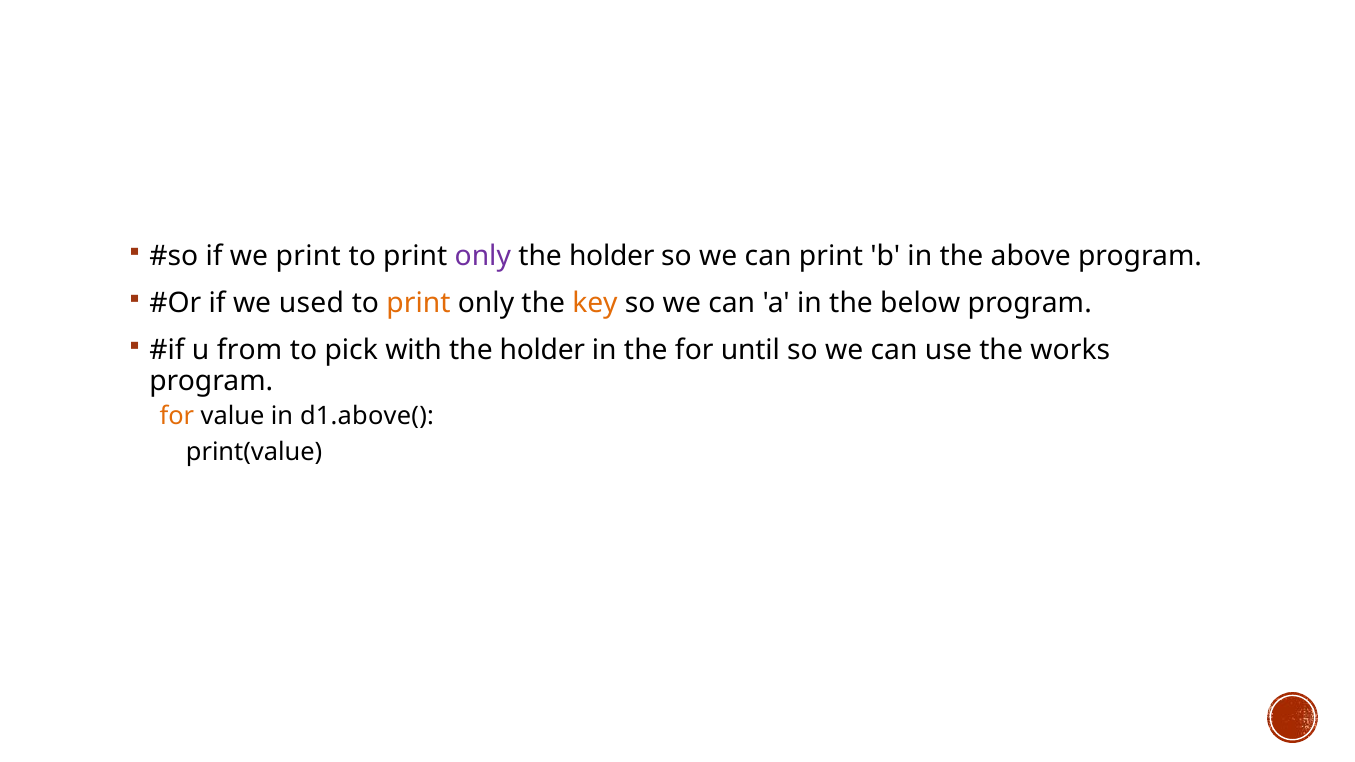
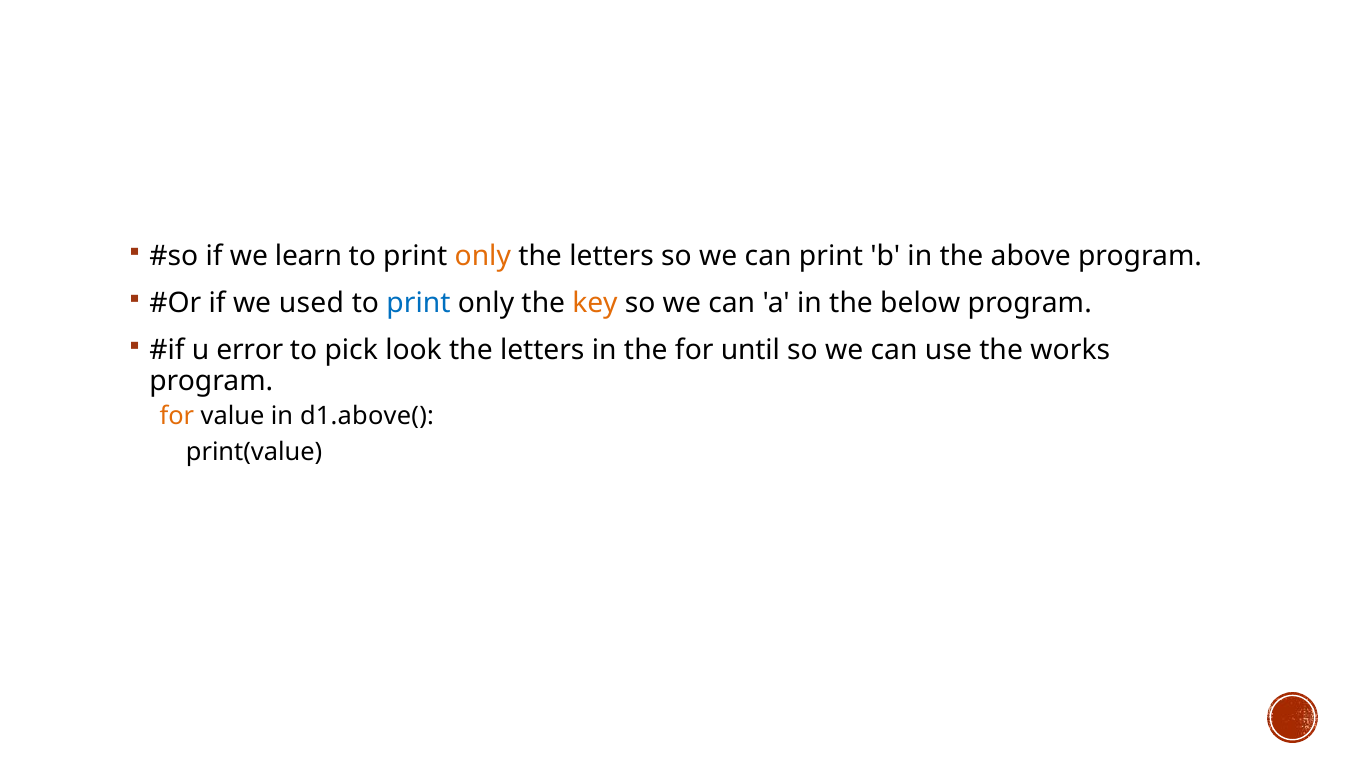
we print: print -> learn (309, 256)
only colour: purple -> orange (483, 256)
holder: holder -> letters (612, 256)
print colour: orange -> blue (418, 303)
from: from -> error (250, 351)
with: with -> look (413, 351)
holder: holder -> letters (542, 351)
